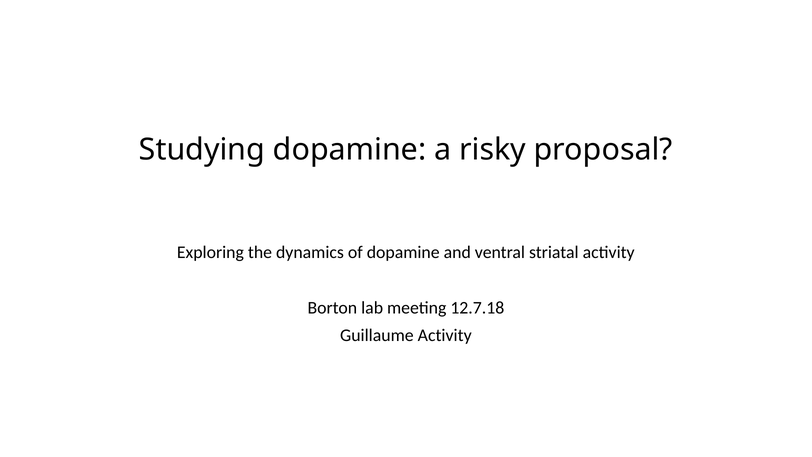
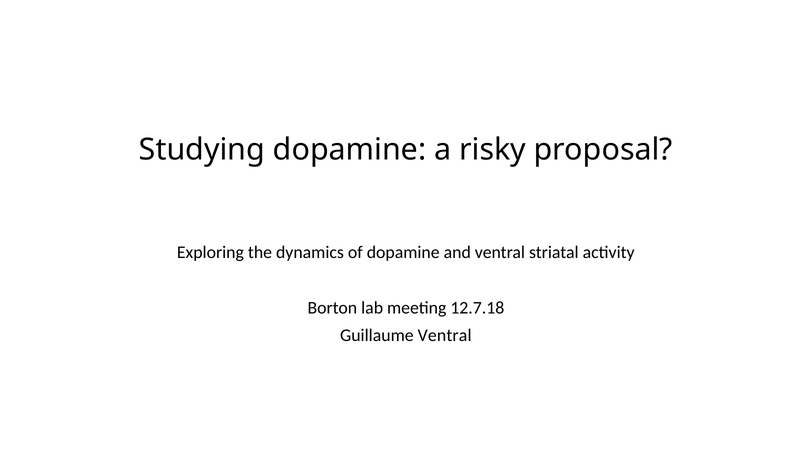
Guillaume Activity: Activity -> Ventral (445, 335)
